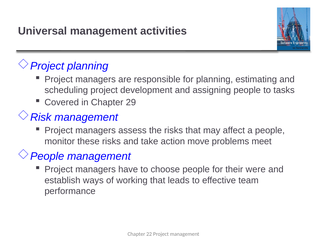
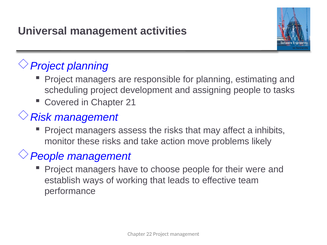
29: 29 -> 21 (131, 103)
a people: people -> inhibits (270, 131)
meet: meet -> likely (262, 142)
